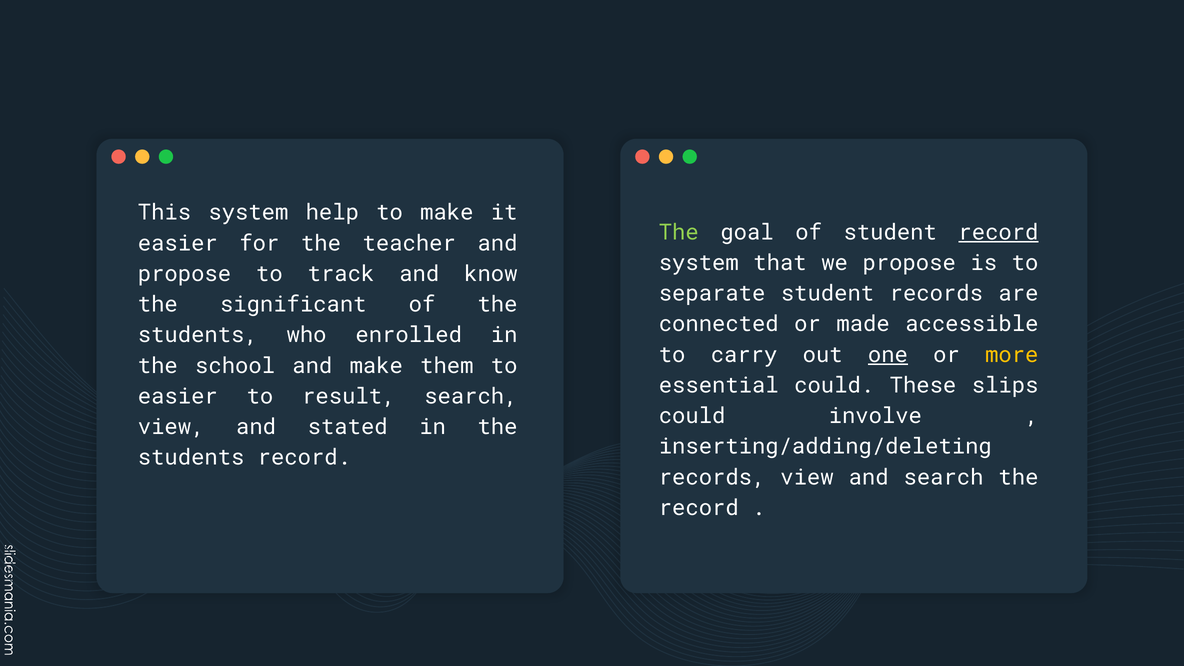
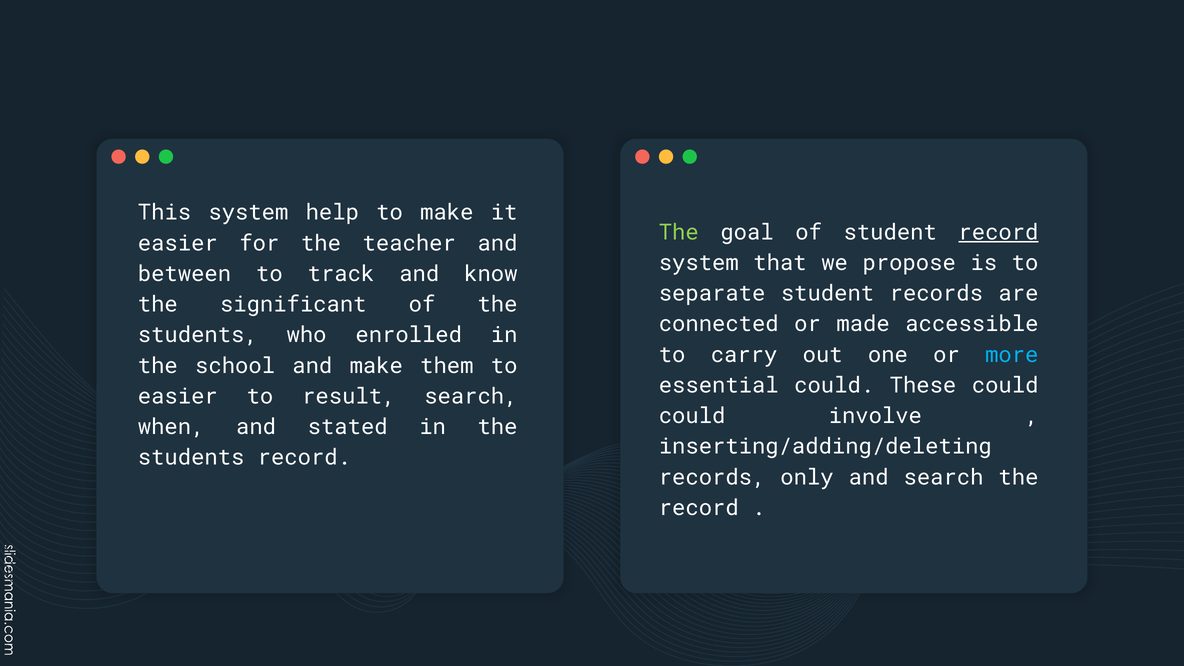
propose: propose -> between (184, 274)
one underline: present -> none (888, 355)
more colour: yellow -> light blue (1012, 355)
These slips: slips -> could (1005, 385)
view: view -> when (171, 427)
records view: view -> only (807, 477)
